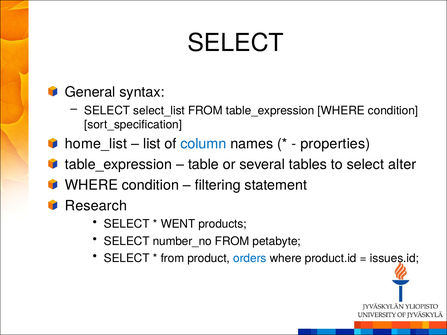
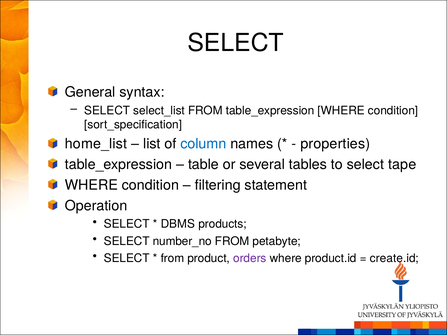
alter: alter -> tape (402, 165)
Research: Research -> Operation (96, 206)
WENT: WENT -> DBMS (178, 224)
orders colour: blue -> purple (250, 259)
issues.id: issues.id -> create.id (394, 259)
